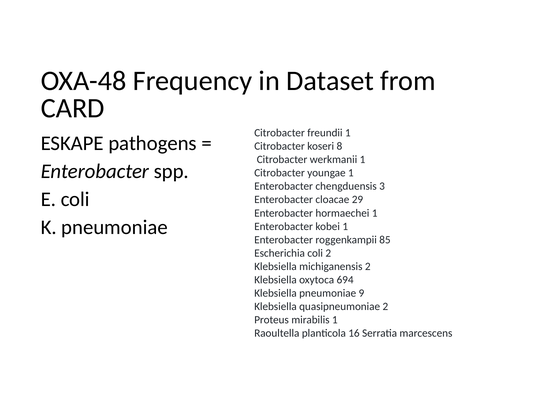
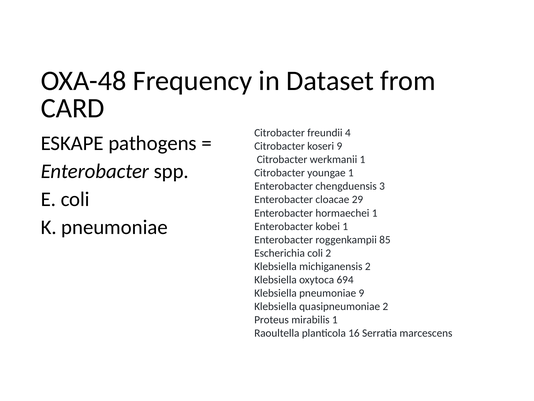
freundii 1: 1 -> 4 (348, 133)
koseri 8: 8 -> 9 (339, 146)
